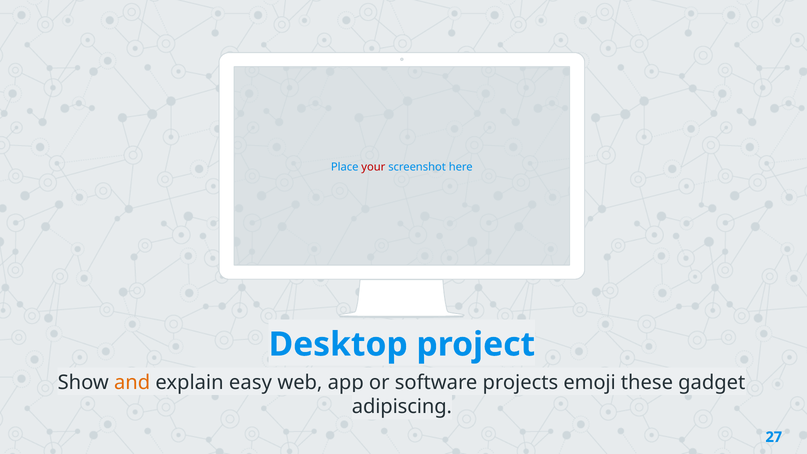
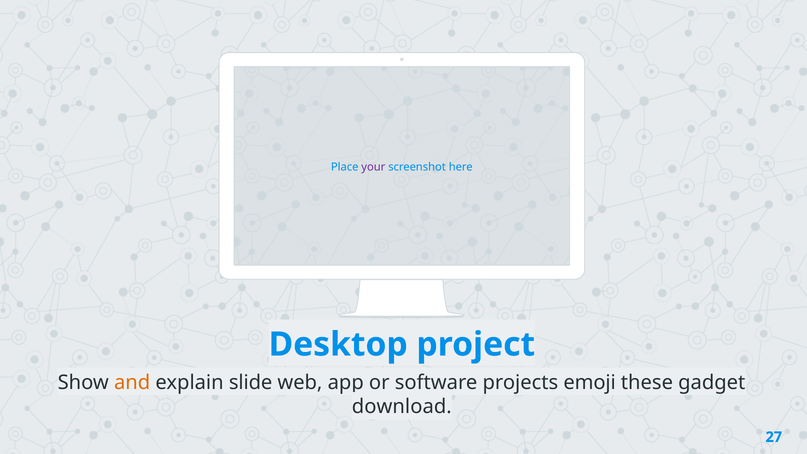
your colour: red -> purple (373, 167)
easy: easy -> slide (251, 383)
adipiscing: adipiscing -> download (402, 407)
